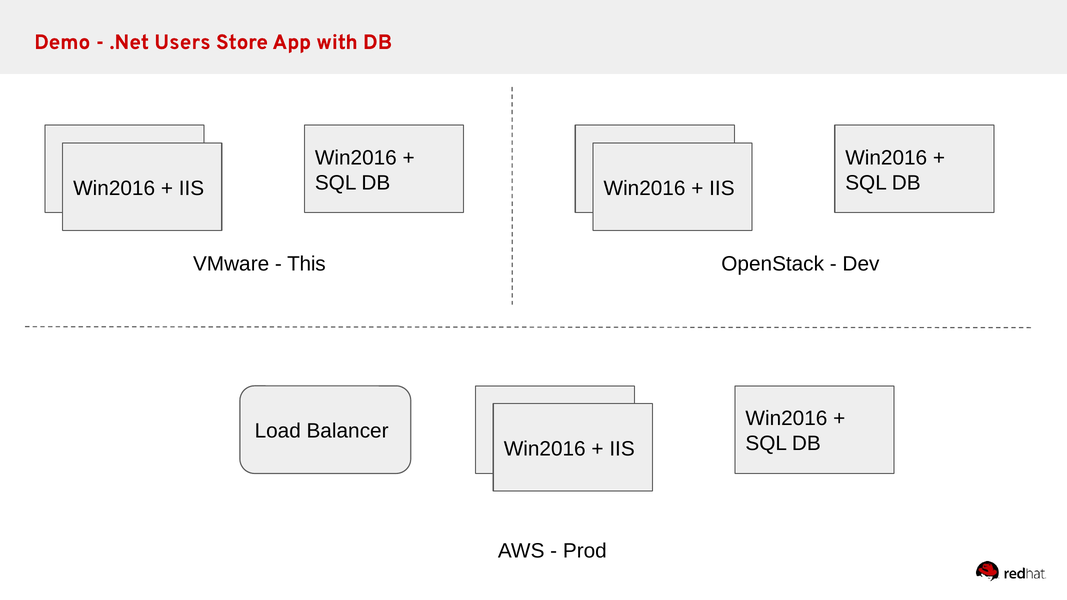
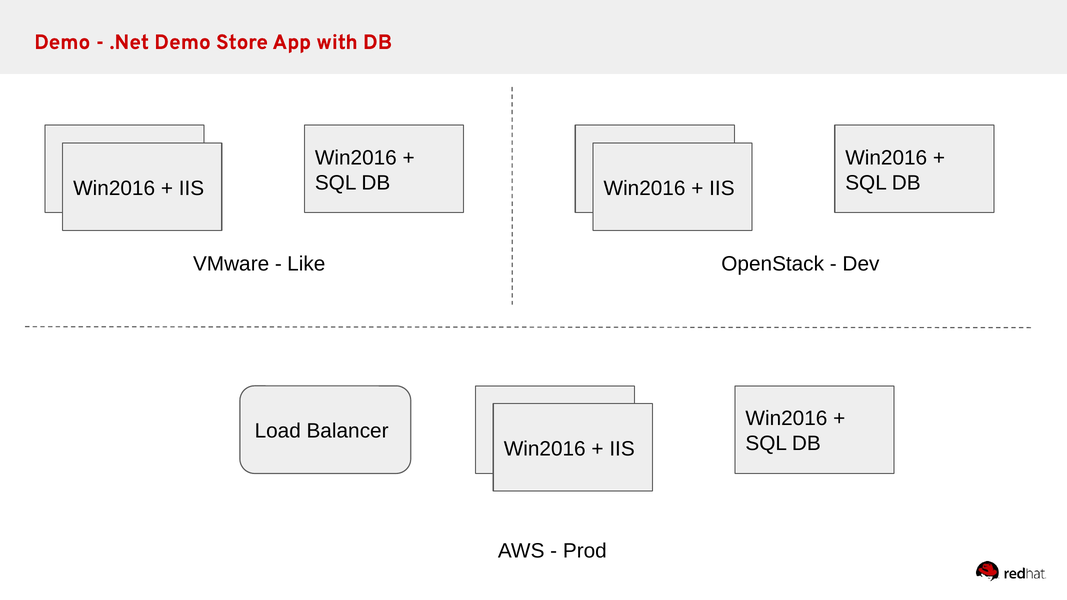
.Net Users: Users -> Demo (183, 42)
This: This -> Like (306, 264)
